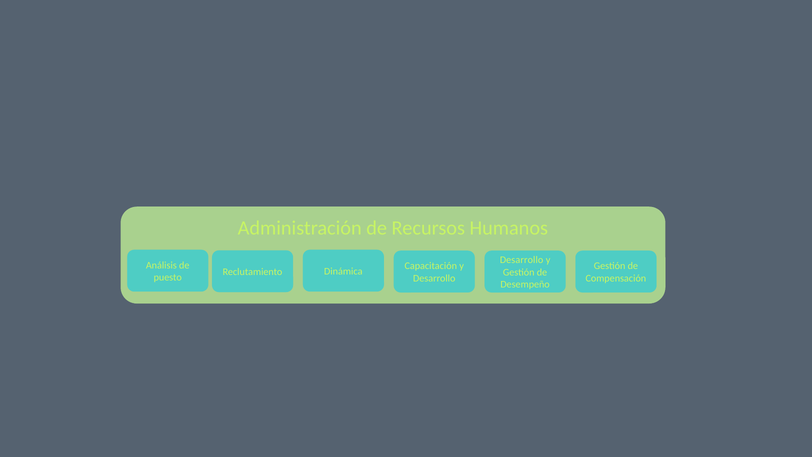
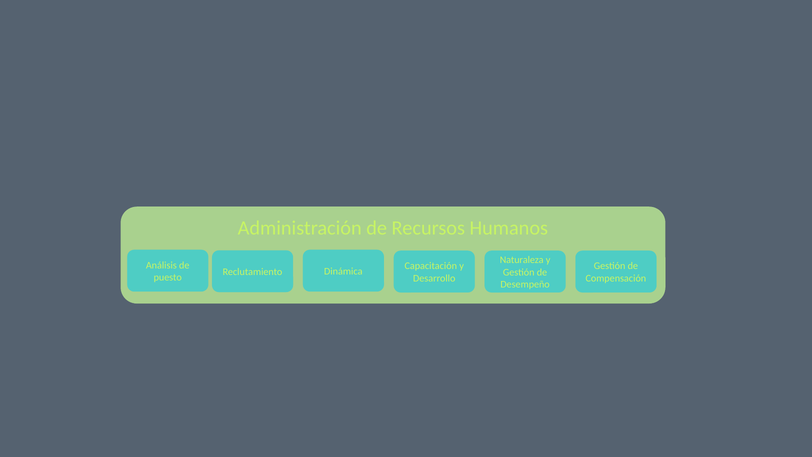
Desarrollo: Desarrollo -> Naturaleza (522, 260)
